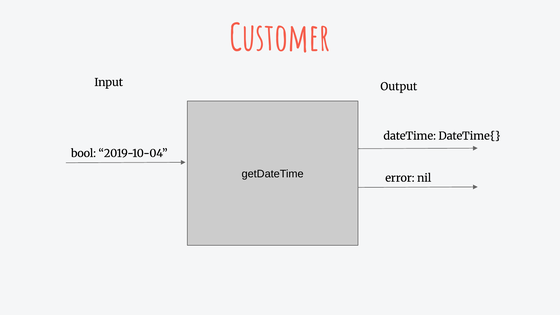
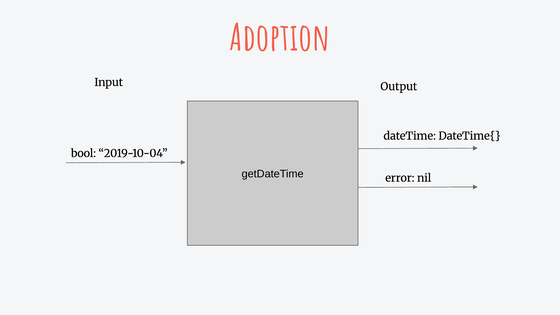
Customer: Customer -> Adoption (280, 39)
